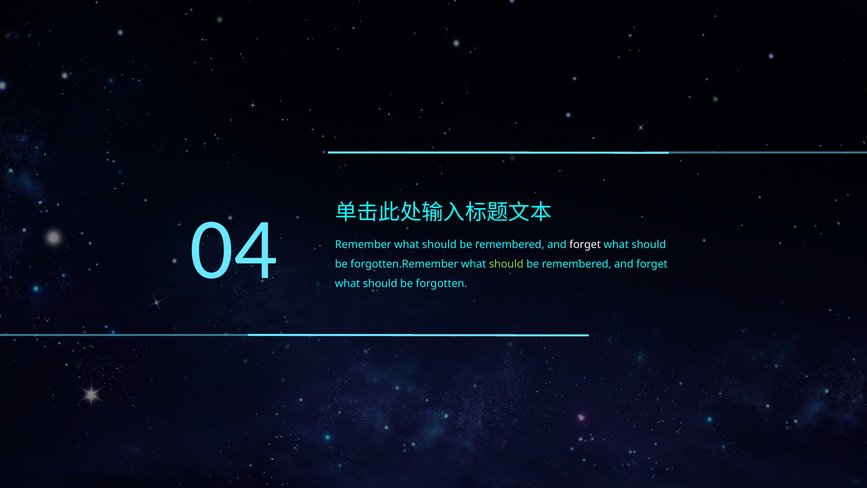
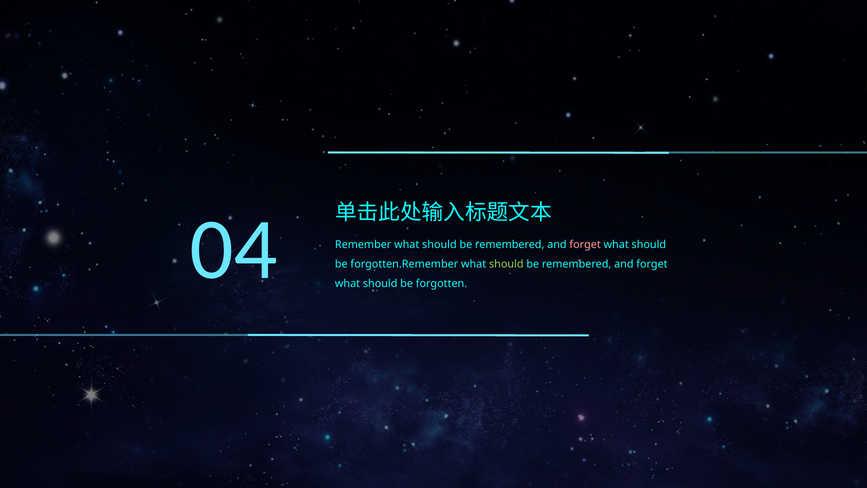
forget colour: white -> pink (585, 244)
